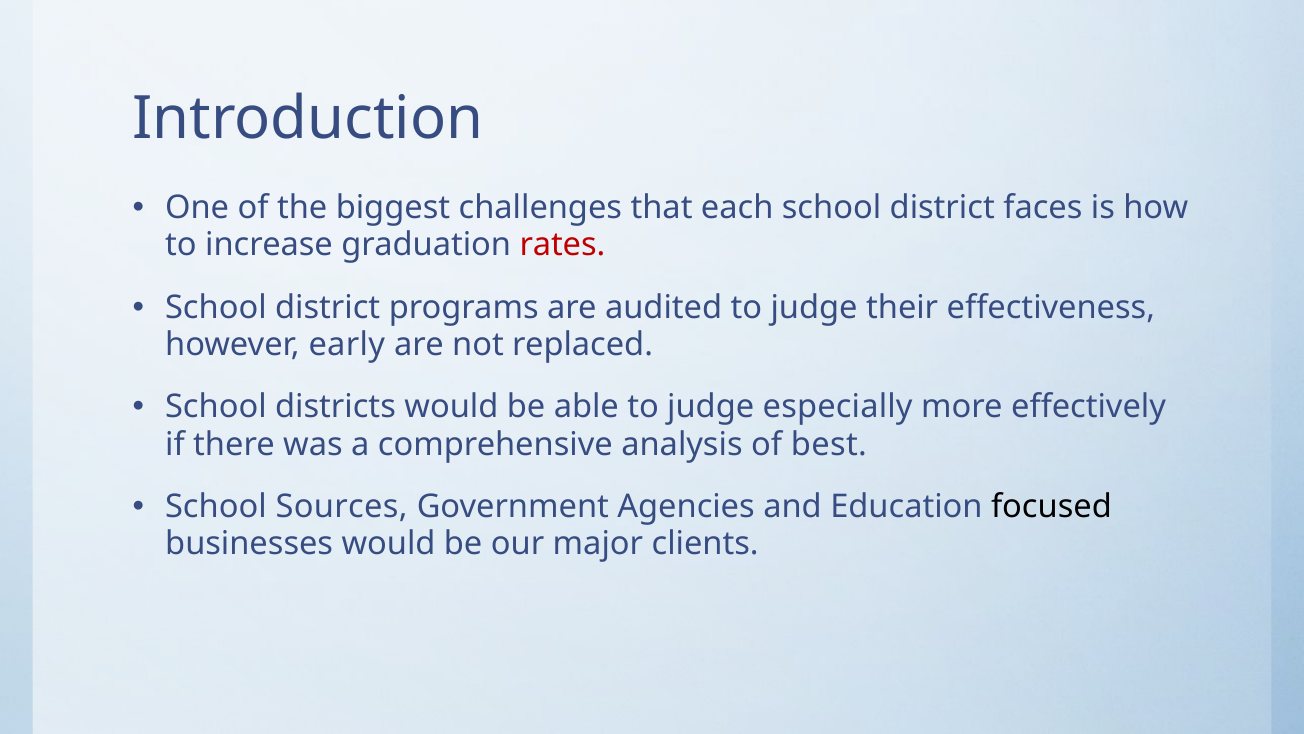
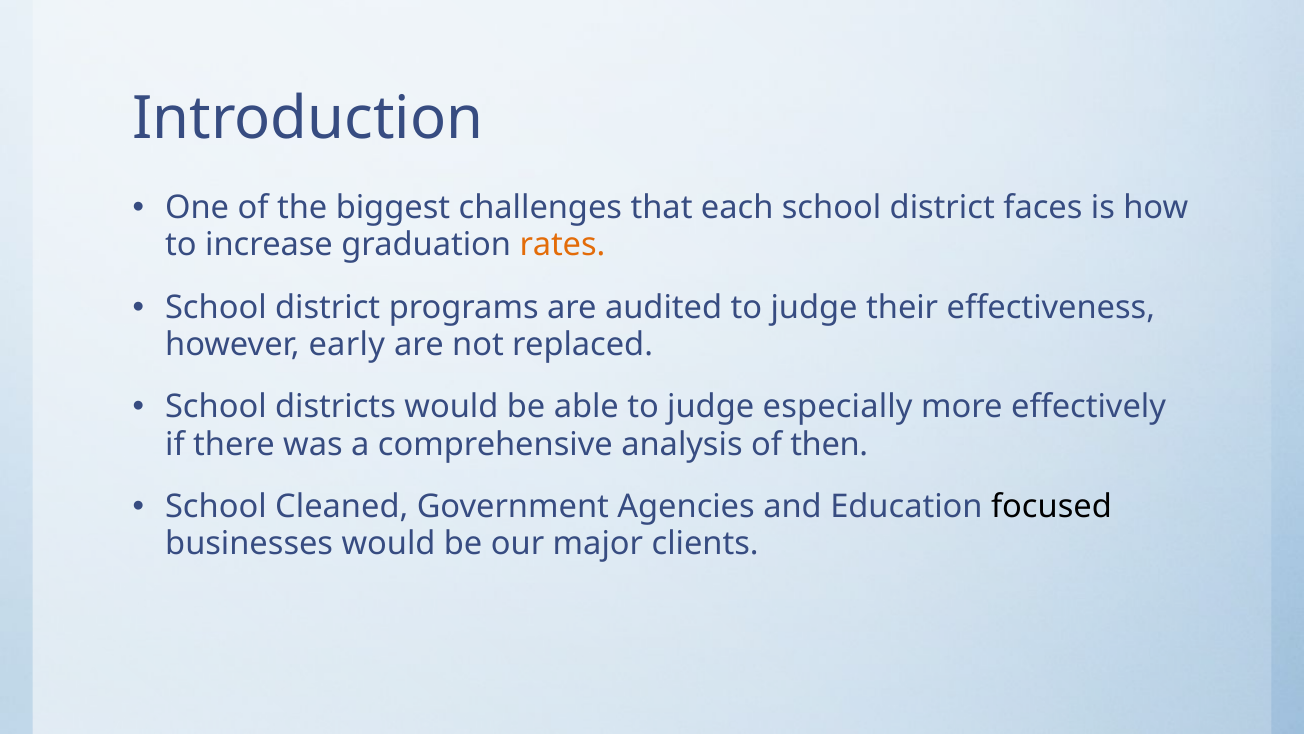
rates colour: red -> orange (562, 245)
best: best -> then (829, 444)
Sources: Sources -> Cleaned (342, 507)
